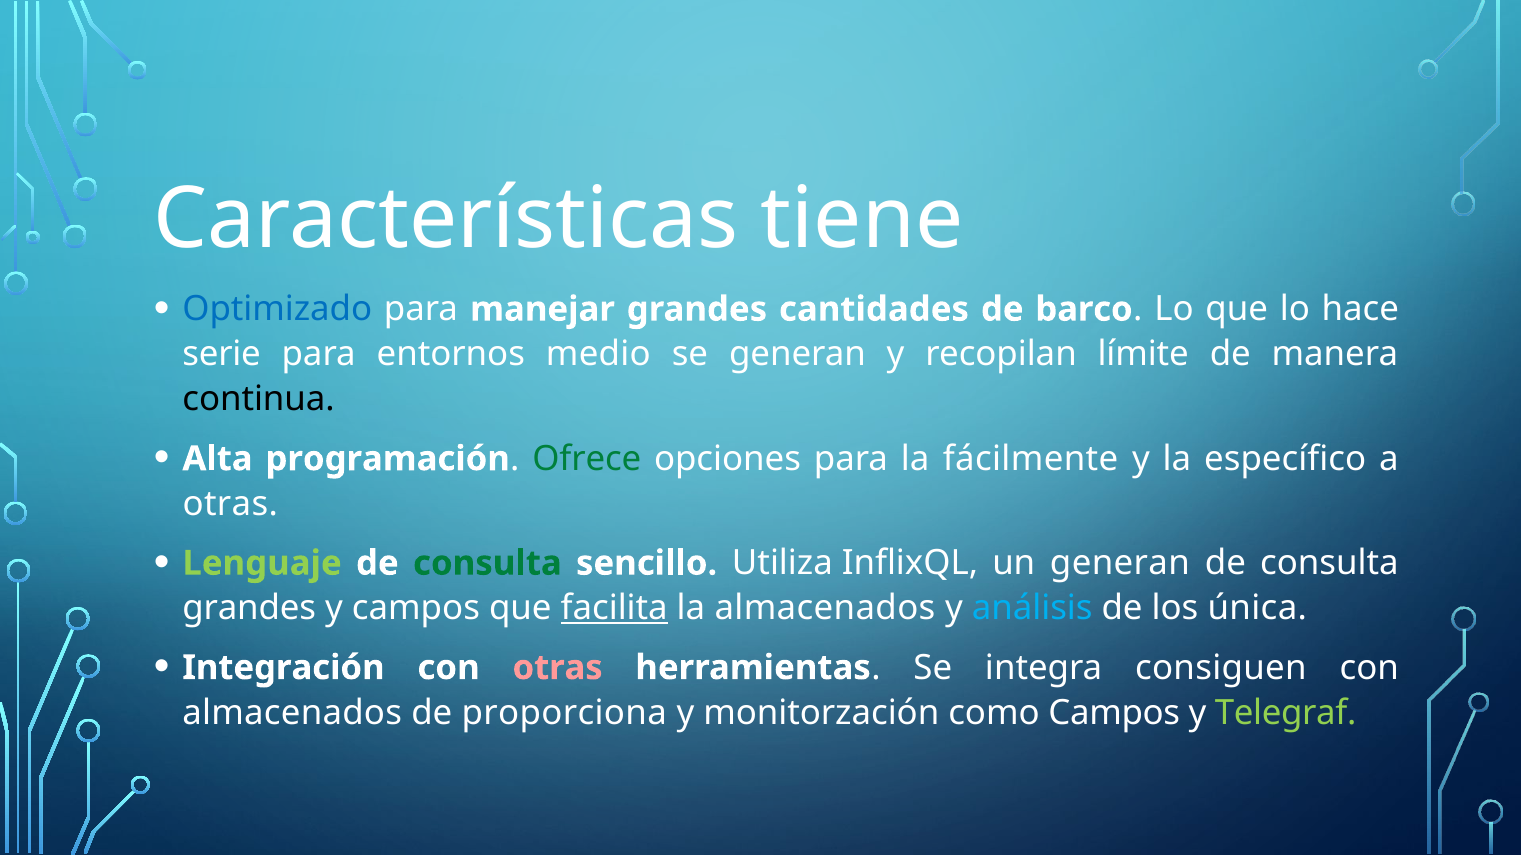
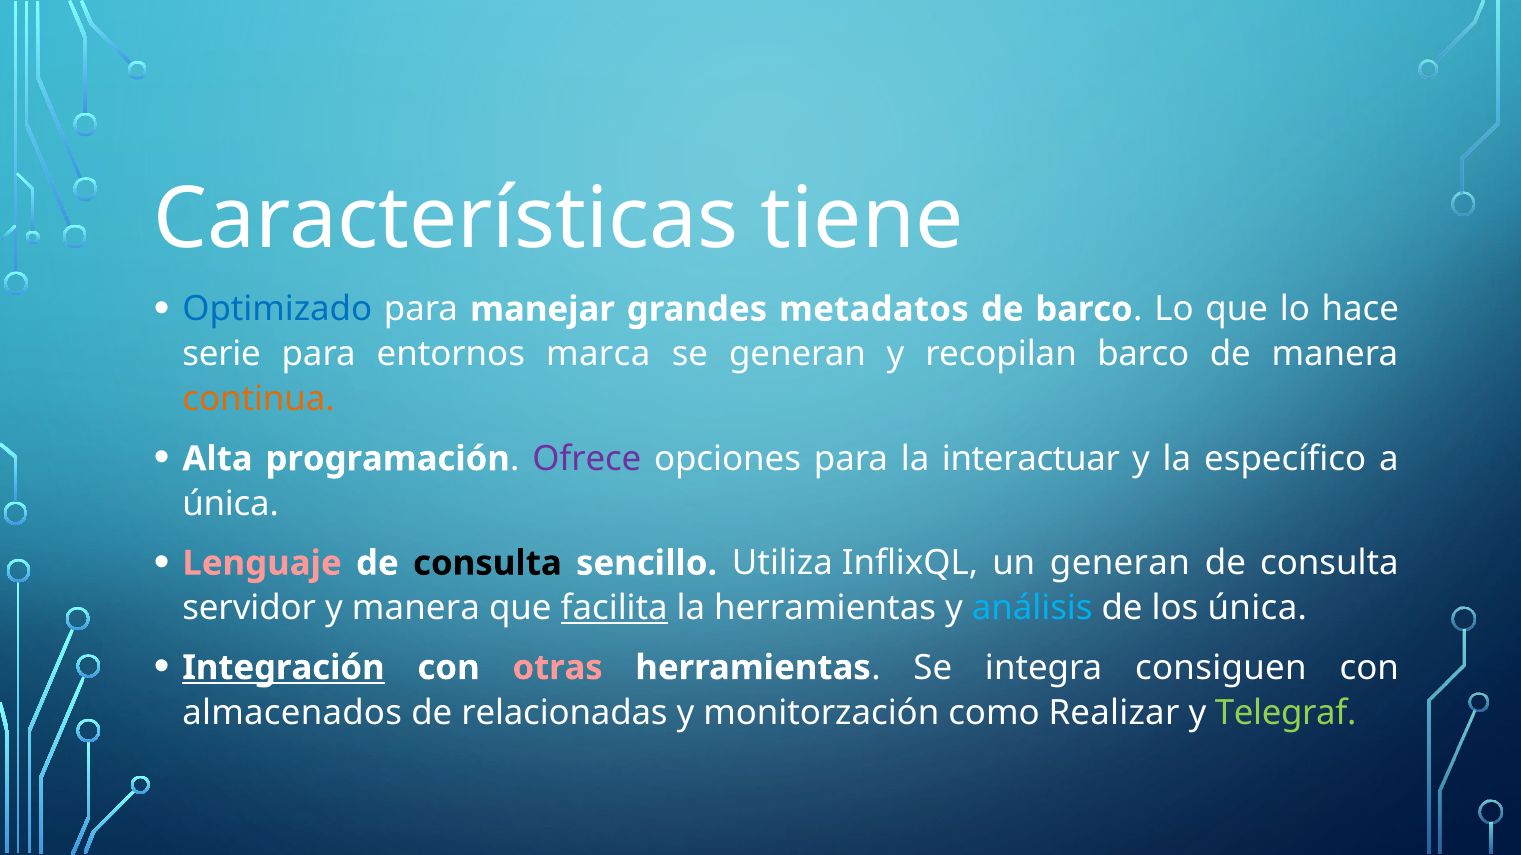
cantidades: cantidades -> metadatos (874, 309)
medio: medio -> marca (598, 355)
recopilan límite: límite -> barco (1143, 355)
continua colour: black -> orange (259, 400)
Ofrece colour: green -> purple (587, 459)
fácilmente: fácilmente -> interactuar (1031, 459)
otras: otras -> única (231, 504)
Lenguaje colour: light green -> pink (262, 564)
consulta colour: green -> black (487, 564)
grandes: grandes -> servidor (249, 609)
y campos: campos -> manera (416, 609)
la almacenados: almacenados -> herramientas (825, 609)
Integración underline: none -> present (283, 668)
proporciona: proporciona -> relacionadas (564, 713)
como Campos: Campos -> Realizar (1114, 713)
